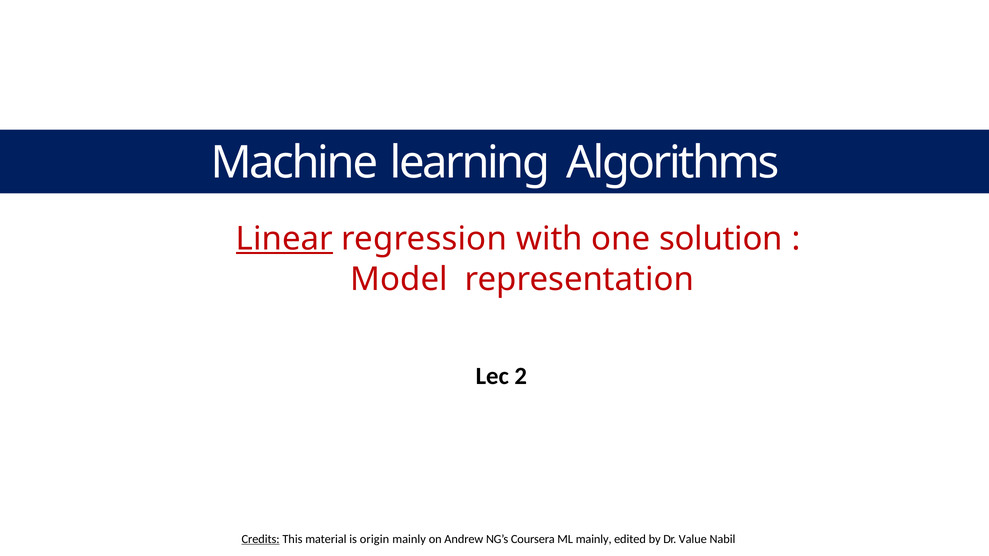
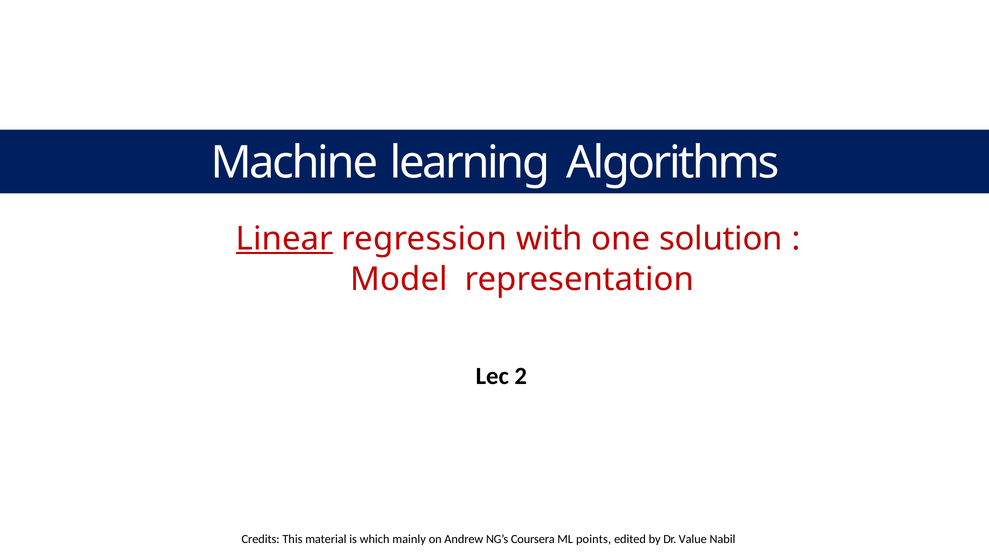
Credits underline: present -> none (261, 539)
origin: origin -> which (375, 539)
ML mainly: mainly -> points (594, 539)
